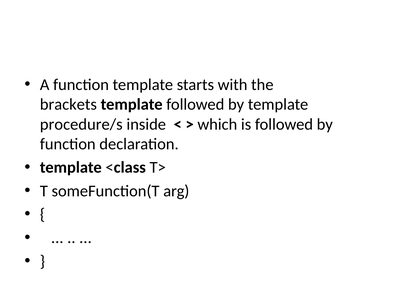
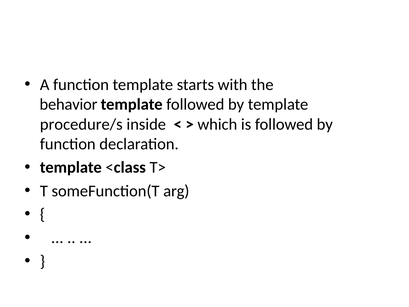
brackets: brackets -> behavior (68, 104)
